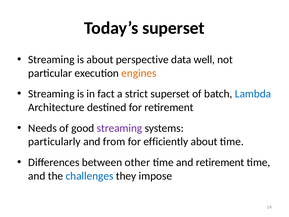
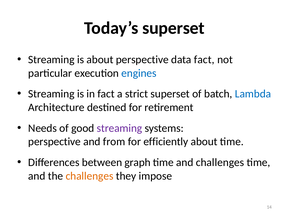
data well: well -> fact (204, 60)
engines colour: orange -> blue (139, 73)
particularly: particularly -> perspective (54, 141)
other: other -> graph (138, 162)
and retirement: retirement -> challenges (220, 162)
challenges colour: blue -> orange (90, 176)
